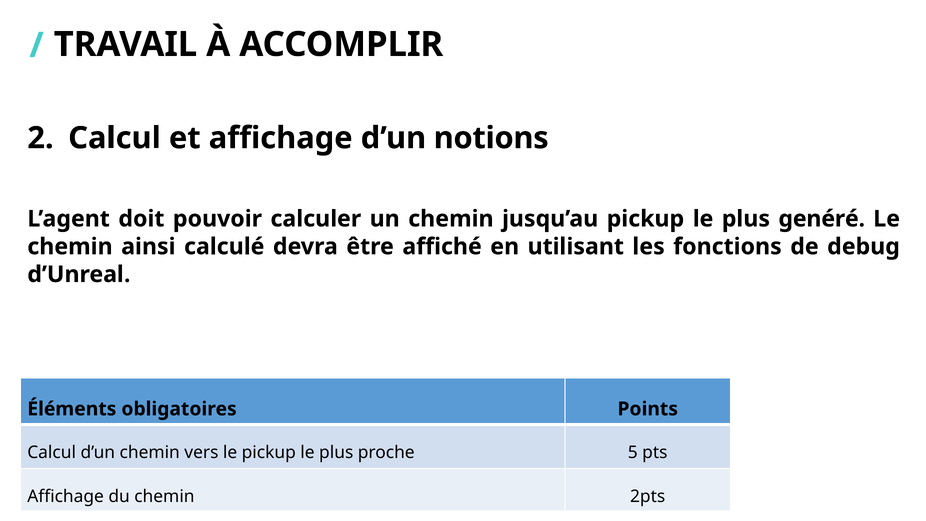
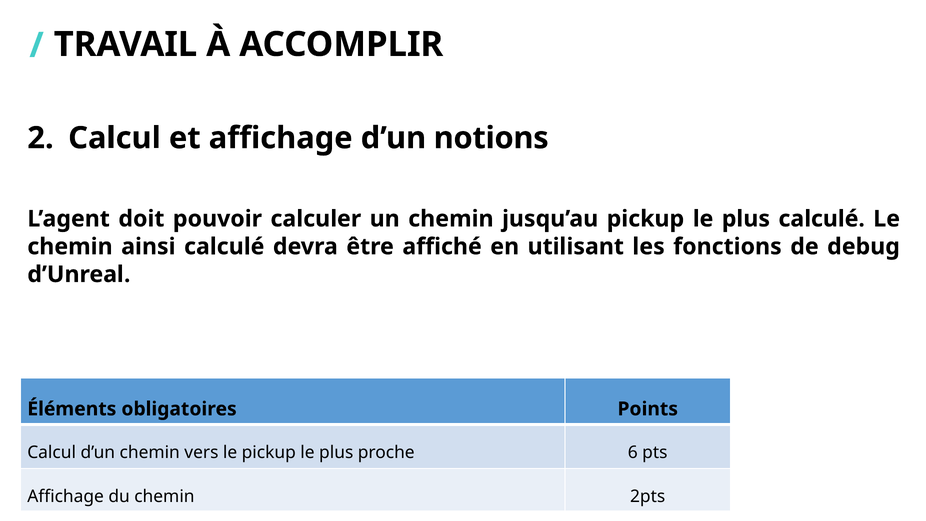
plus genéré: genéré -> calculé (822, 219)
5: 5 -> 6 (633, 452)
